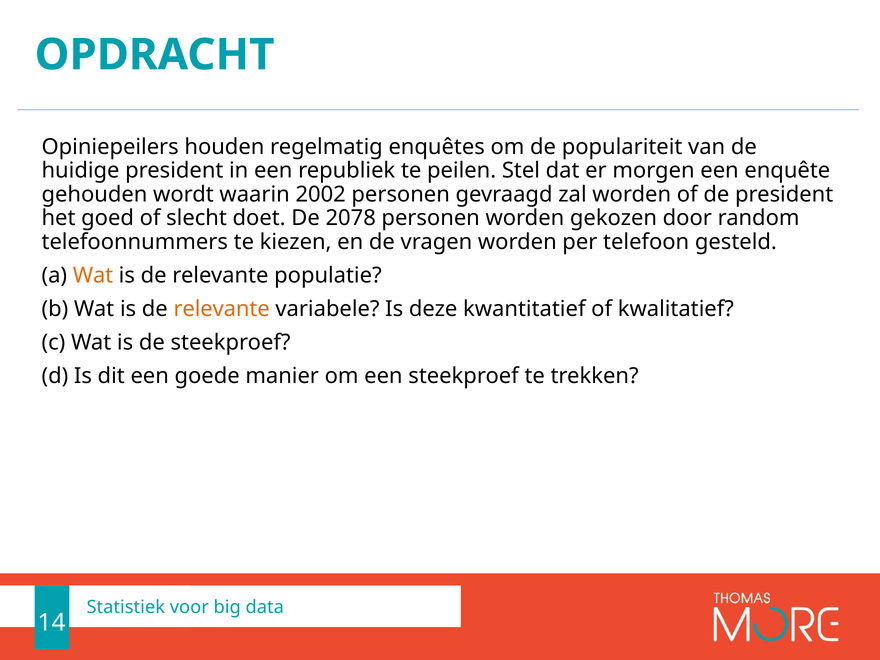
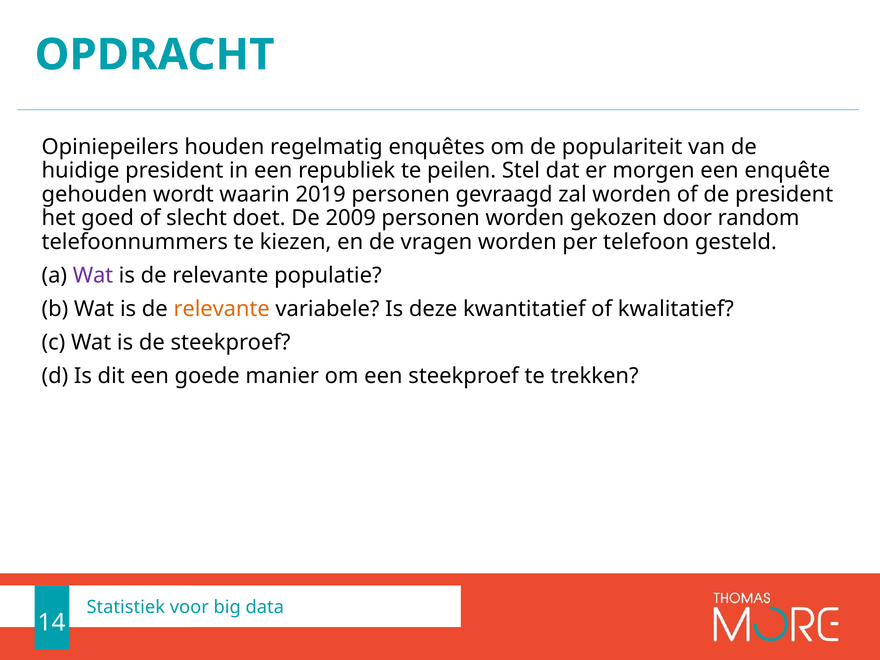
2002: 2002 -> 2019 (321, 194)
2078: 2078 -> 2009 (351, 218)
Wat colour: orange -> purple (93, 275)
